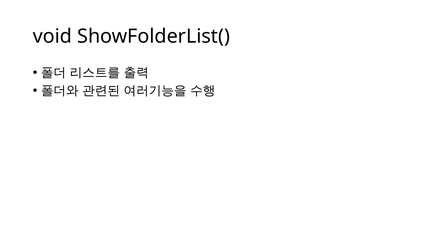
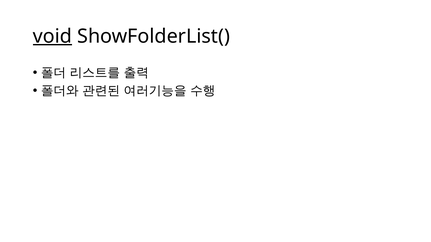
void underline: none -> present (52, 36)
